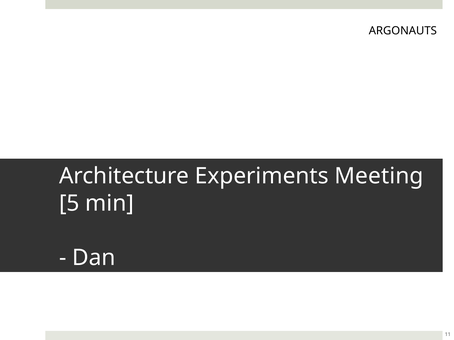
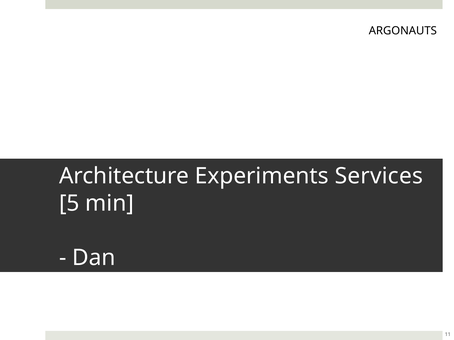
Meeting: Meeting -> Services (379, 176)
